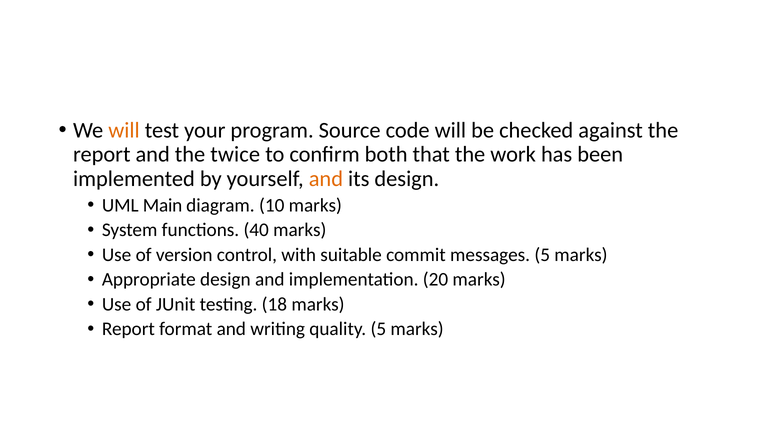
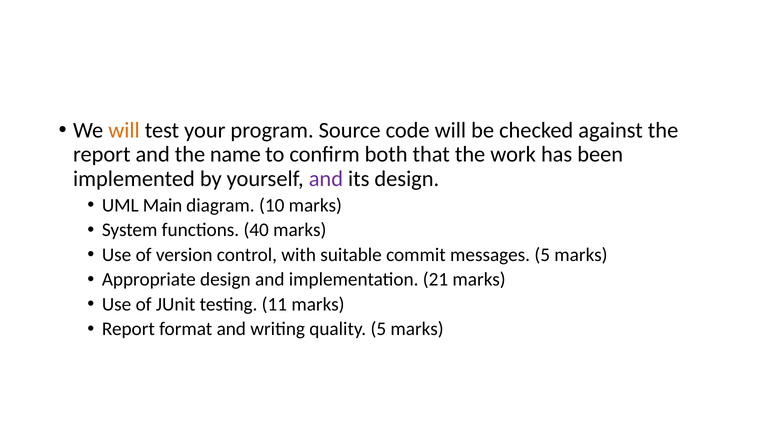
twice: twice -> name (235, 154)
and colour: orange -> purple (326, 178)
20: 20 -> 21 (435, 279)
18: 18 -> 11 (274, 304)
